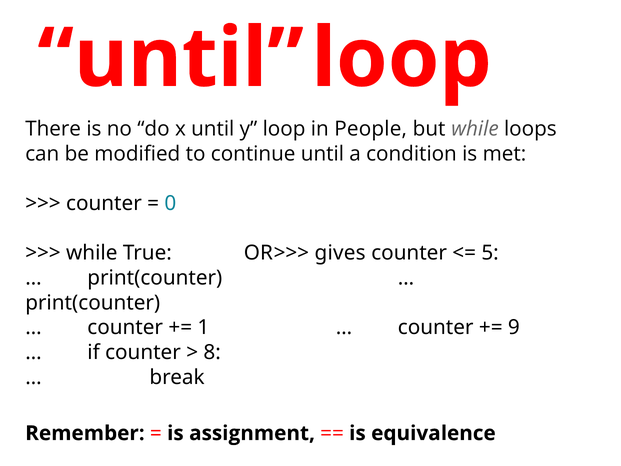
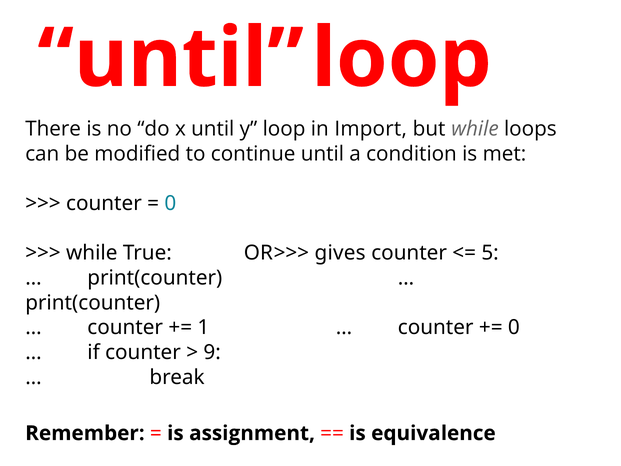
People: People -> Import (371, 129)
9: 9 -> 0 (514, 327)
8: 8 -> 9 (212, 352)
